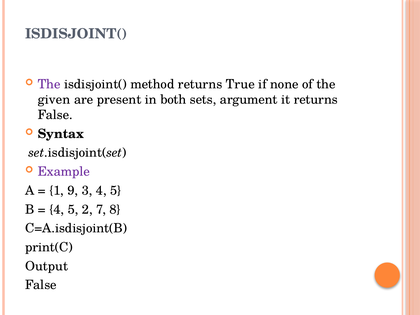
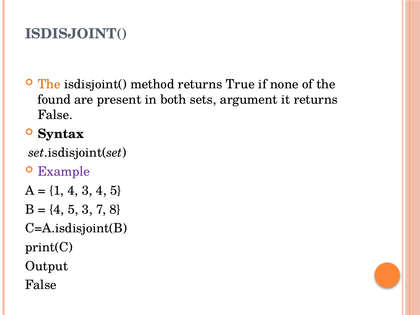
The colour: purple -> orange (49, 84)
given: given -> found (54, 100)
1 9: 9 -> 4 (73, 191)
5 2: 2 -> 3 (87, 209)
